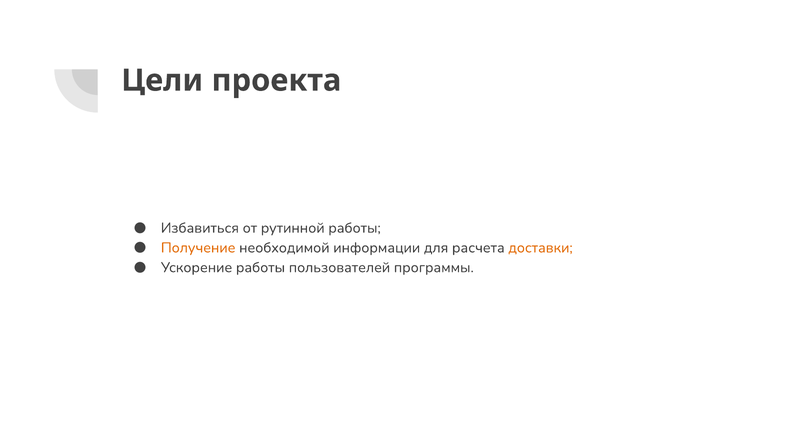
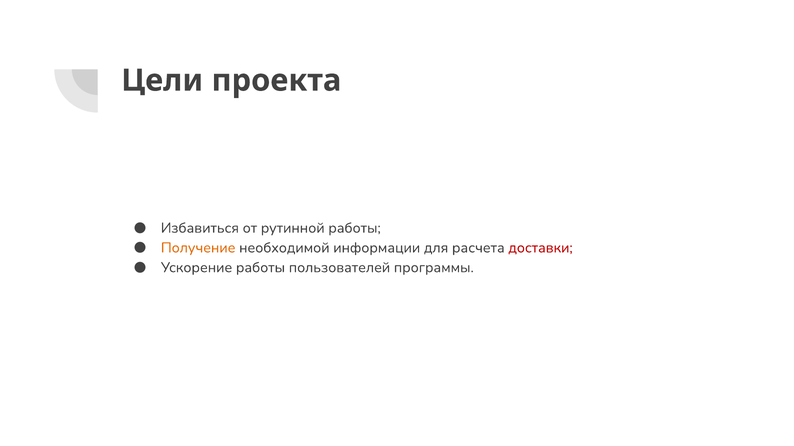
доставки colour: orange -> red (541, 248)
